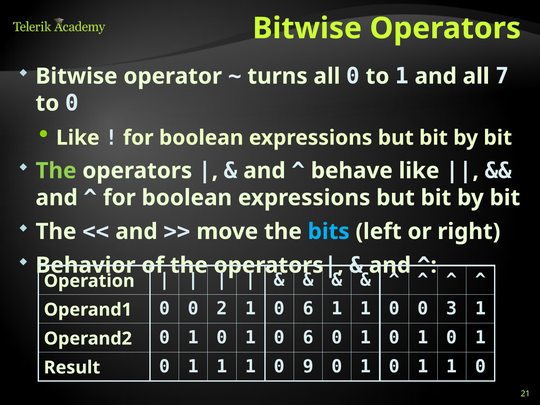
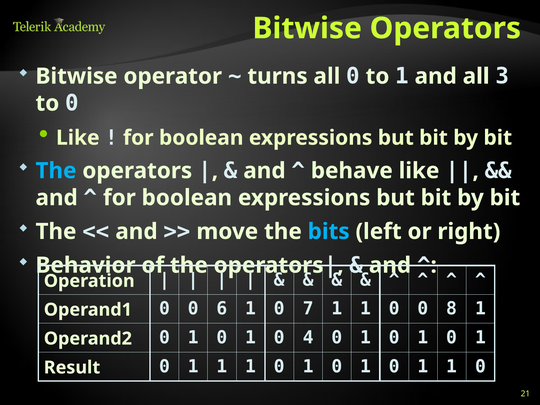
7: 7 -> 3 (502, 76)
The colour: light green -> light blue (56, 171)
2: 2 -> 6 (222, 309)
6: 6 -> 7 (308, 309)
3: 3 -> 8 (452, 309)
0 1 0 6: 6 -> 4 (308, 338)
1 1 0 9: 9 -> 1 (308, 366)
